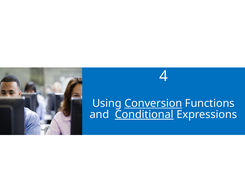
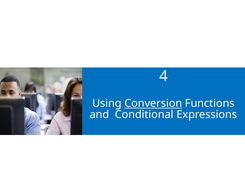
Conditional underline: present -> none (144, 114)
